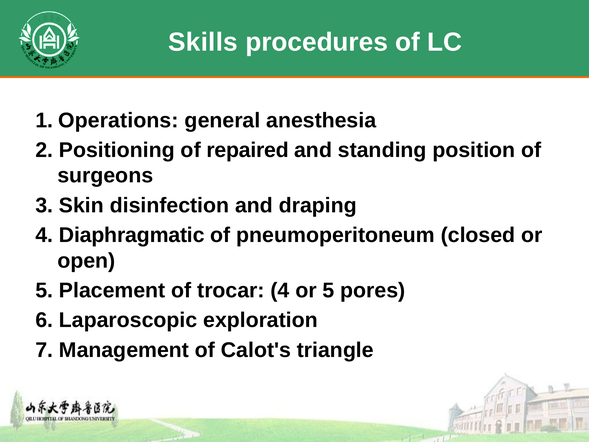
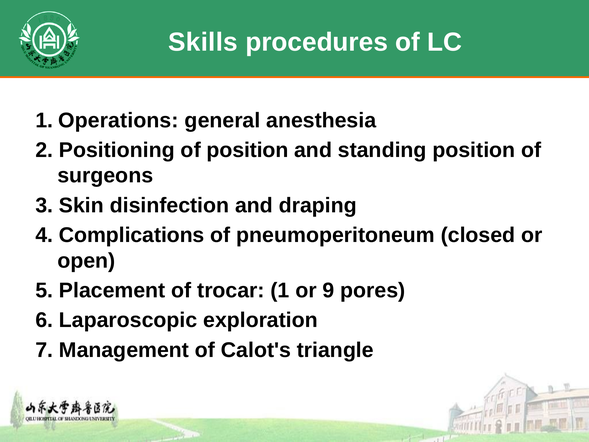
of repaired: repaired -> position (248, 150)
Diaphragmatic: Diaphragmatic -> Complications (132, 235)
trocar 4: 4 -> 1 (280, 290)
or 5: 5 -> 9 (328, 290)
